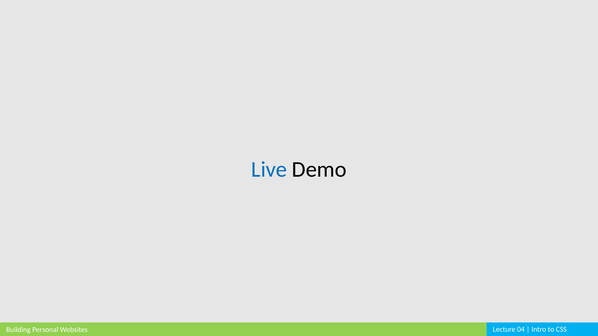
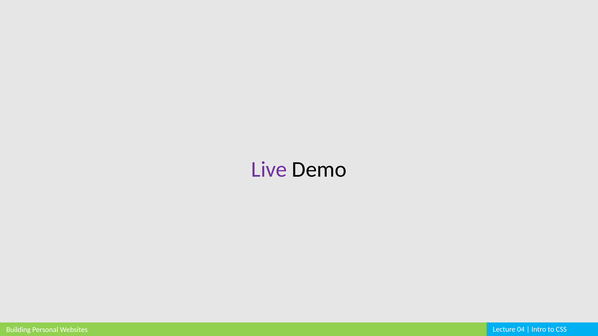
Live colour: blue -> purple (269, 170)
